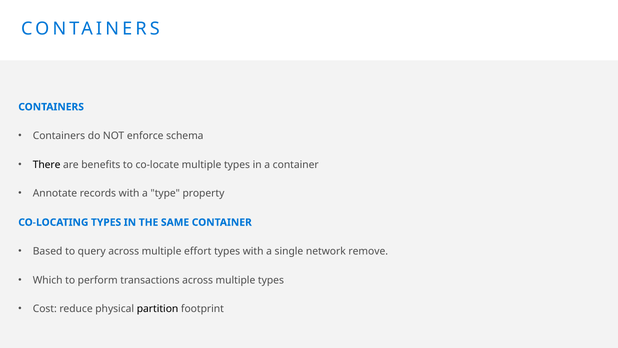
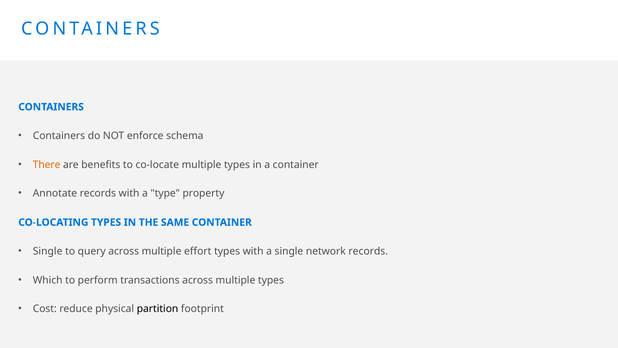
There colour: black -> orange (47, 164)
Based: Based -> Single (48, 251)
network remove: remove -> records (368, 251)
